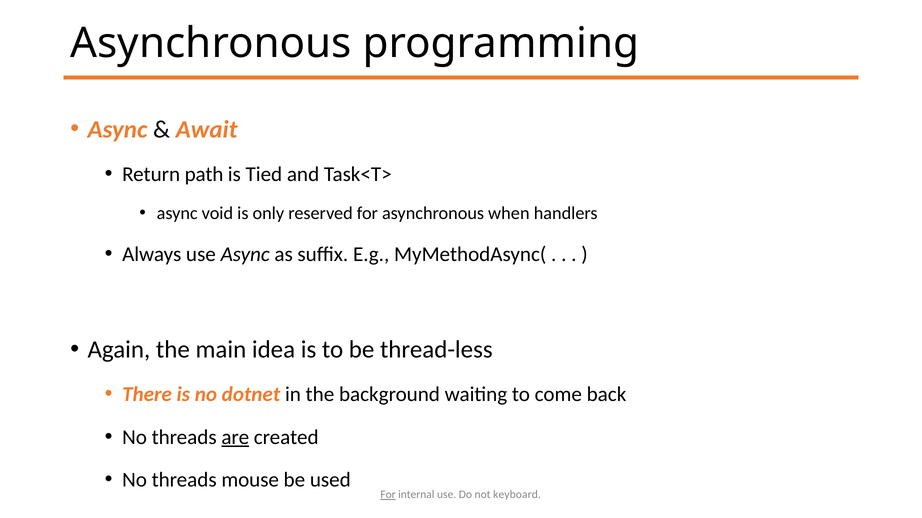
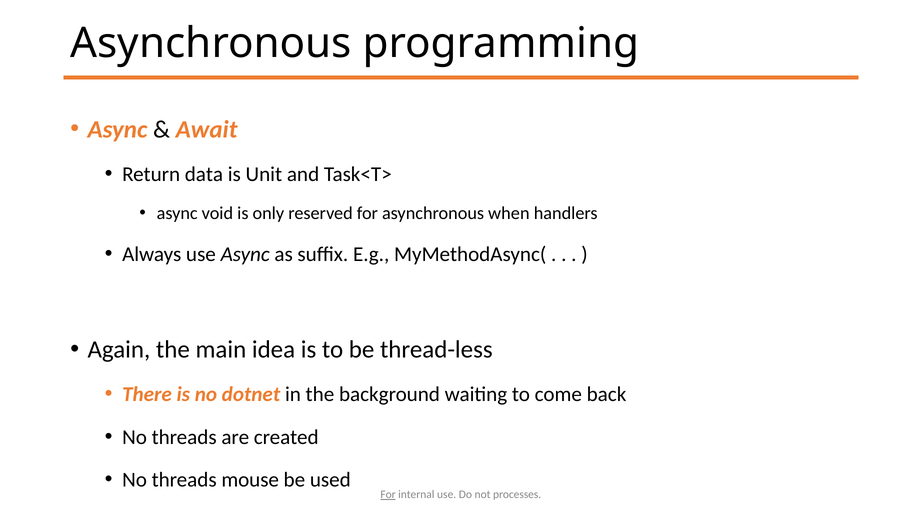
path: path -> data (204, 174)
Tied: Tied -> Unit (264, 174)
are underline: present -> none (235, 438)
keyboard: keyboard -> processes (517, 495)
